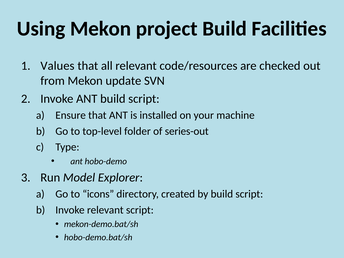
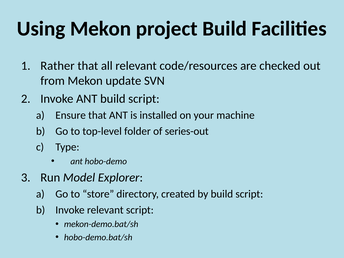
Values: Values -> Rather (57, 66)
icons: icons -> store (98, 194)
